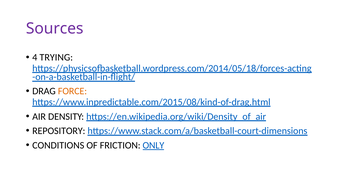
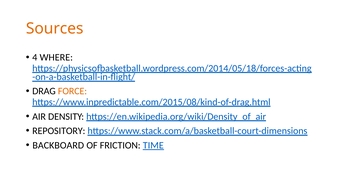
Sources colour: purple -> orange (55, 29)
TRYING: TRYING -> WHERE (56, 57)
CONDITIONS: CONDITIONS -> BACKBOARD (58, 146)
ONLY: ONLY -> TIME (153, 146)
